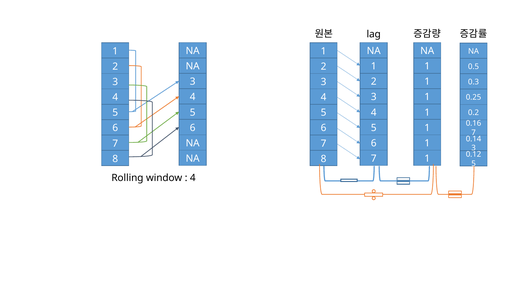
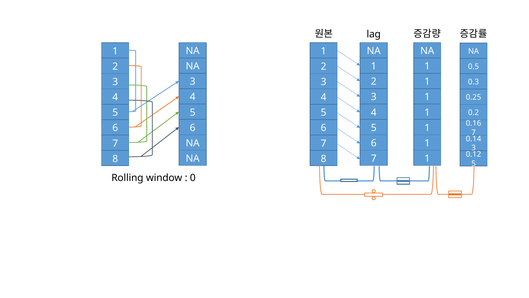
4: 4 -> 0 (193, 178)
